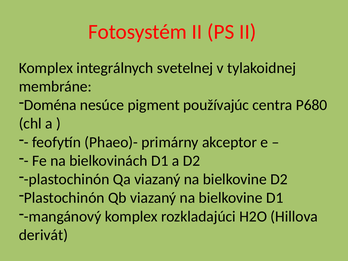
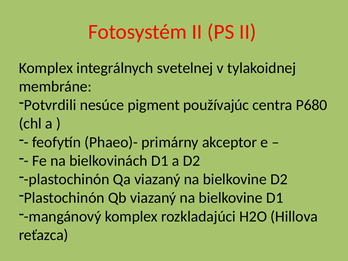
Doména: Doména -> Potvrdili (50, 105)
derivát: derivát -> reťazca (43, 235)
